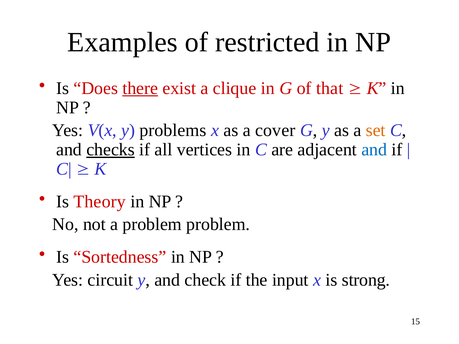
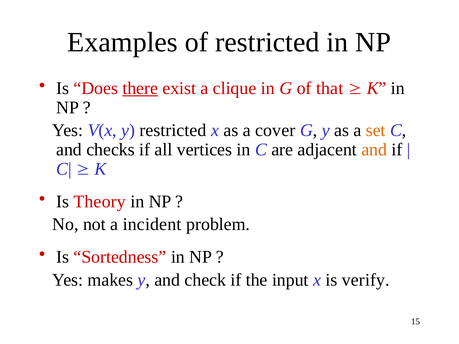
y problems: problems -> restricted (173, 130)
checks underline: present -> none (111, 150)
and colour: blue -> orange (374, 150)
a problem: problem -> incident (152, 225)
circuit: circuit -> makes (110, 280)
strong: strong -> verify (366, 280)
